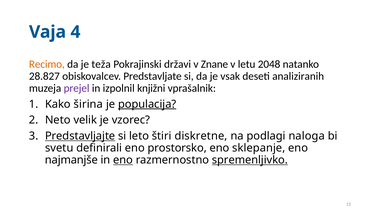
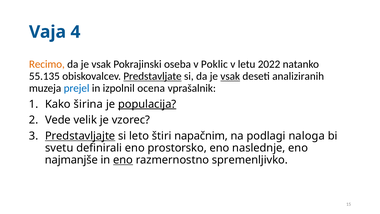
teža: teža -> vsak (101, 64)
državi: državi -> oseba (178, 64)
Znane: Znane -> Poklic (214, 64)
2048: 2048 -> 2022 (269, 64)
28.827: 28.827 -> 55.135 (44, 76)
Predstavljate underline: none -> present (153, 76)
vsak underline: none -> present (230, 76)
prejel colour: purple -> blue (77, 88)
knjižni: knjižni -> ocena (151, 88)
Neto: Neto -> Vede (58, 120)
diskretne: diskretne -> napačnim (201, 136)
sklepanje: sklepanje -> naslednje (259, 148)
spremenljivko underline: present -> none (250, 160)
